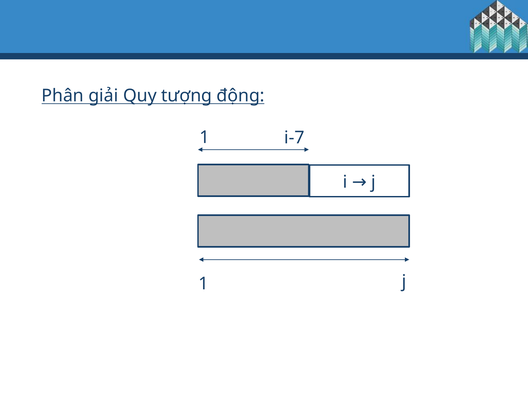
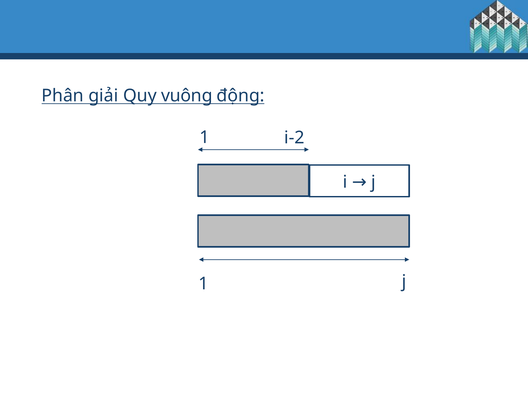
tượng: tượng -> vuông (187, 96)
i-7: i-7 -> i-2 (294, 138)
